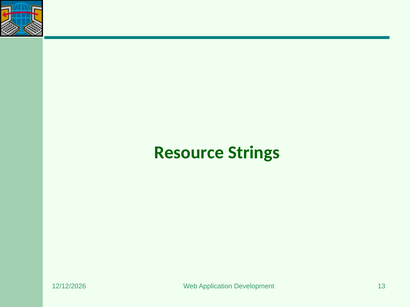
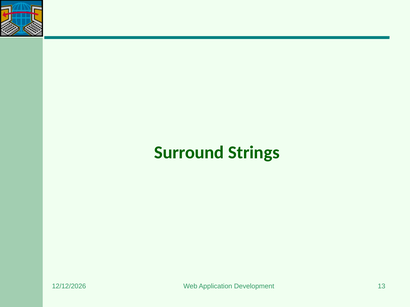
Resource: Resource -> Surround (189, 153)
